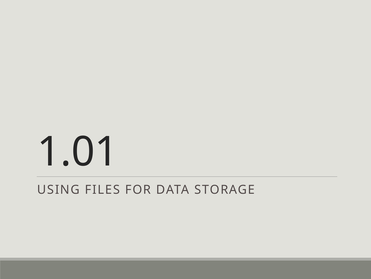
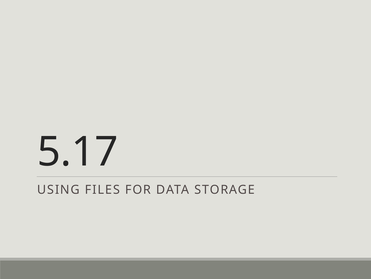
1.01: 1.01 -> 5.17 (78, 152)
